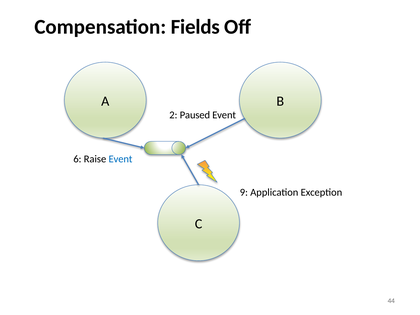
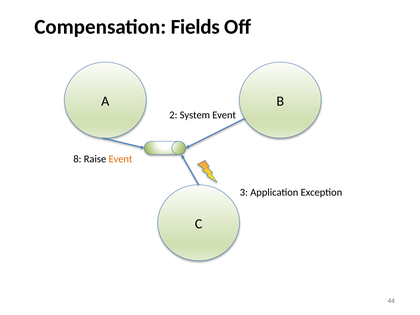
Paused: Paused -> System (195, 115)
6: 6 -> 8 (77, 159)
Event colour: blue -> orange (121, 159)
9: 9 -> 3 (244, 192)
